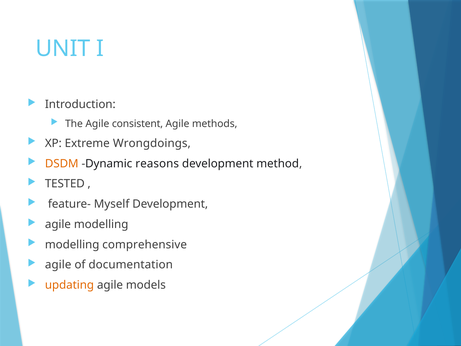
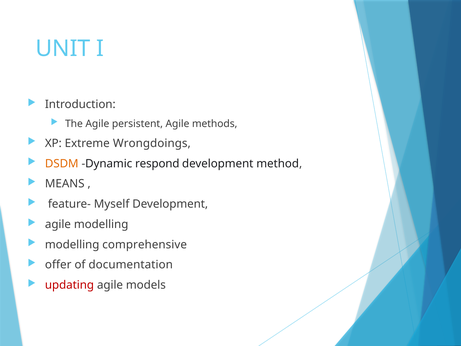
consistent: consistent -> persistent (137, 124)
reasons: reasons -> respond (157, 163)
TESTED: TESTED -> MEANS (65, 184)
agile: agile -> offer (58, 265)
updating colour: orange -> red (69, 285)
